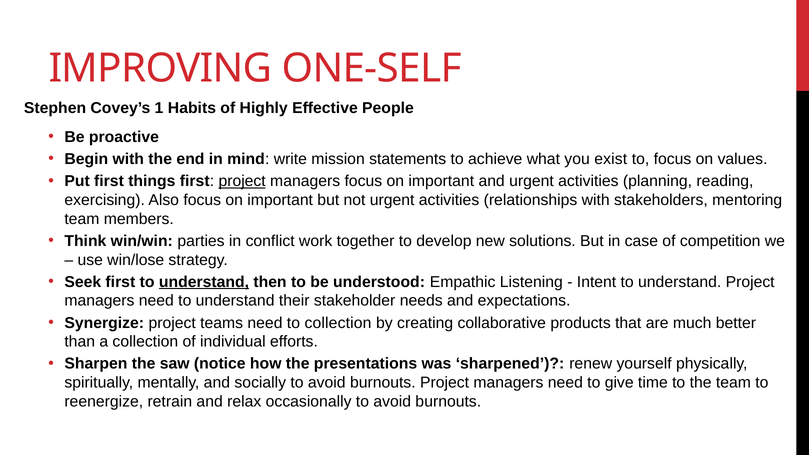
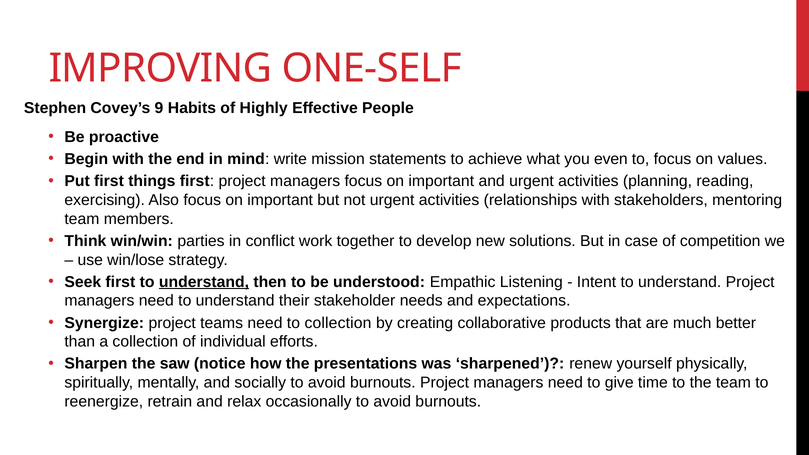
1: 1 -> 9 (159, 108)
exist: exist -> even (611, 159)
project underline: present -> none (242, 181)
